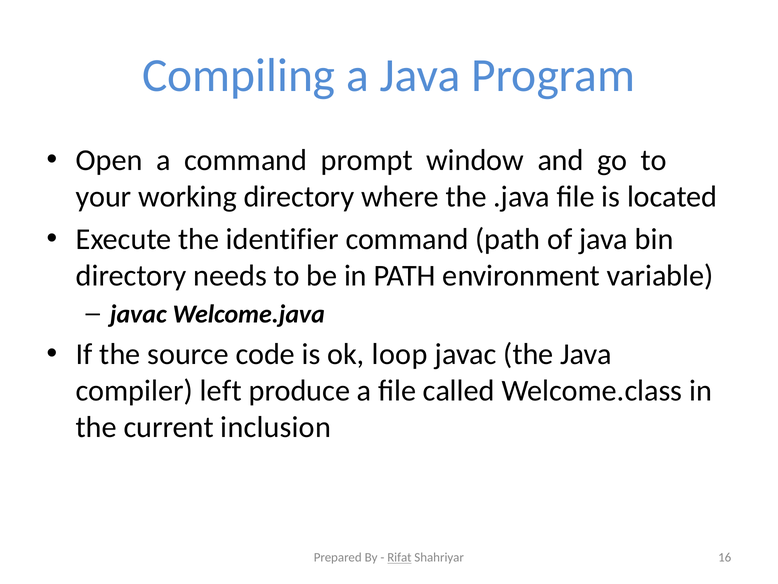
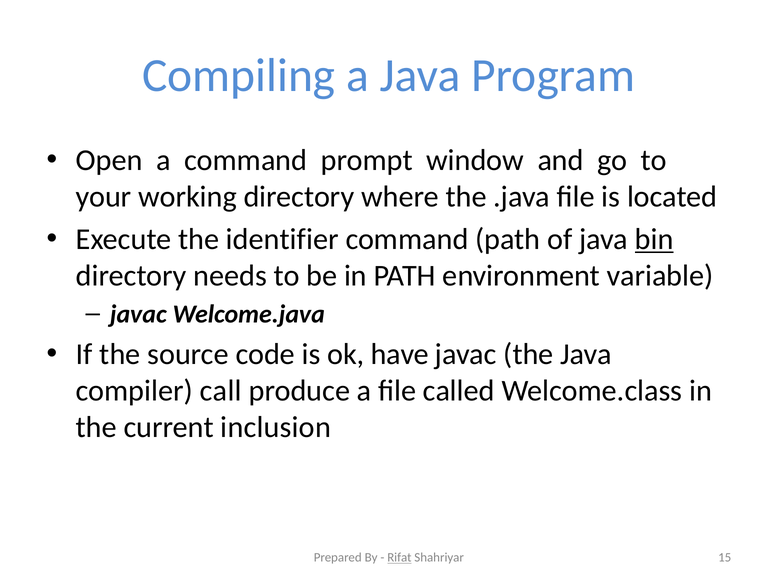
bin underline: none -> present (654, 239)
loop: loop -> have (400, 354)
left: left -> call (221, 390)
16: 16 -> 15 (725, 557)
